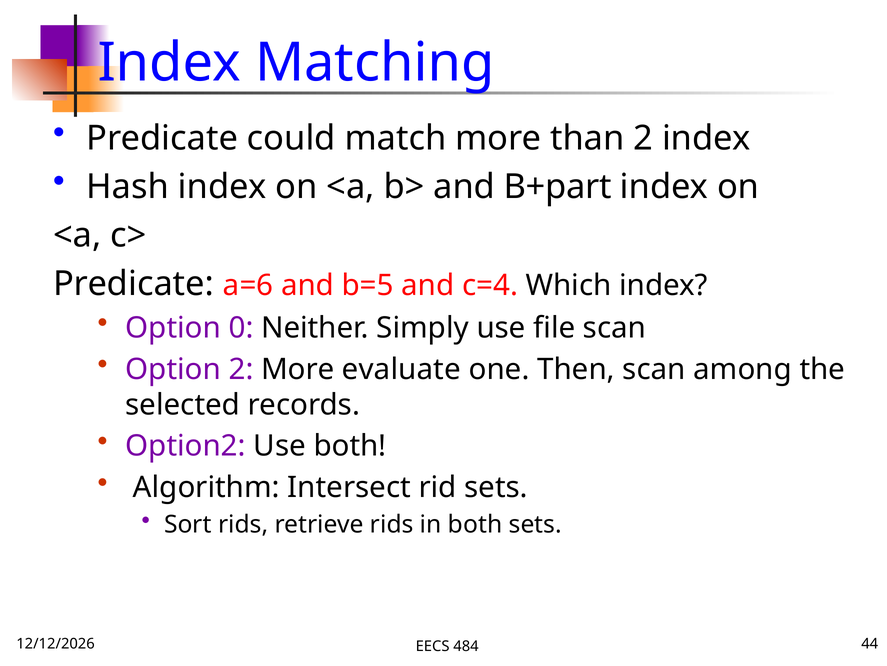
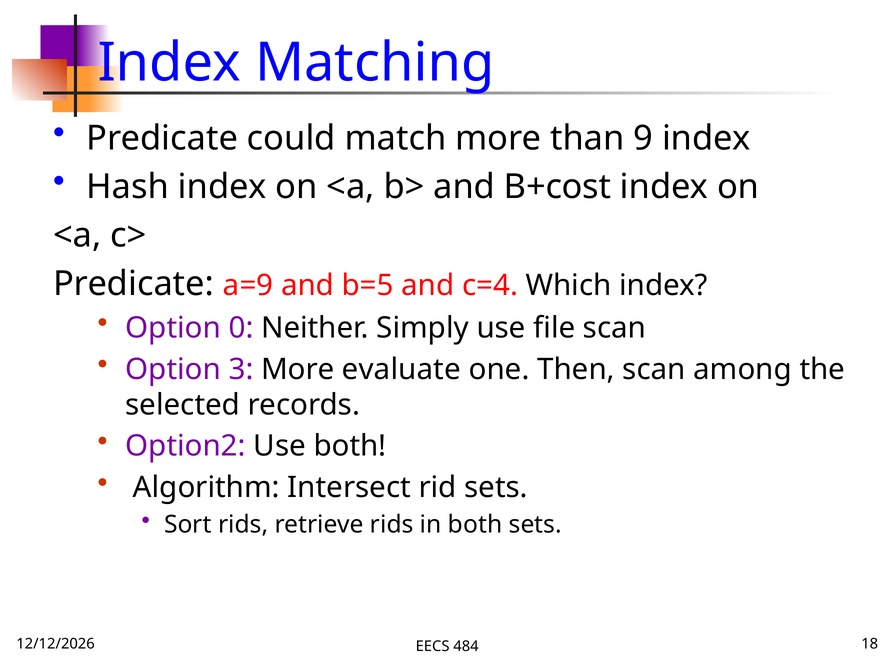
than 2: 2 -> 9 (643, 138)
B+part: B+part -> B+cost (558, 187)
a=6: a=6 -> a=9 (248, 285)
Option 2: 2 -> 3 (241, 369)
44: 44 -> 18 (870, 643)
